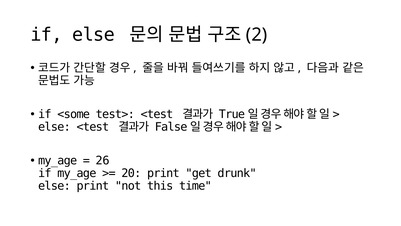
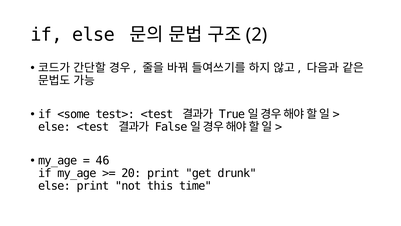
26: 26 -> 46 (103, 160)
